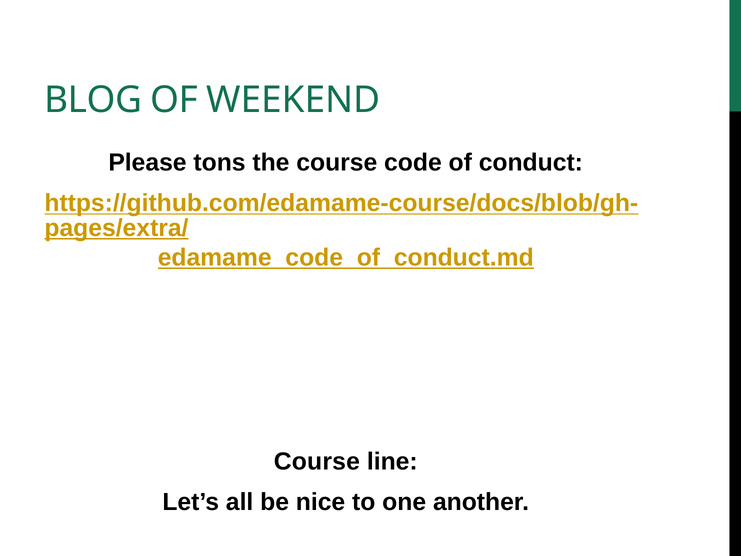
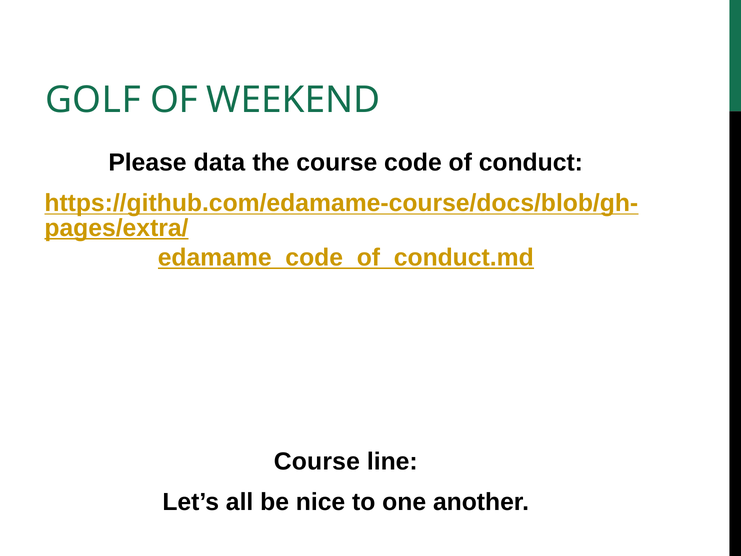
BLOG: BLOG -> GOLF (93, 100)
tons: tons -> data (219, 162)
